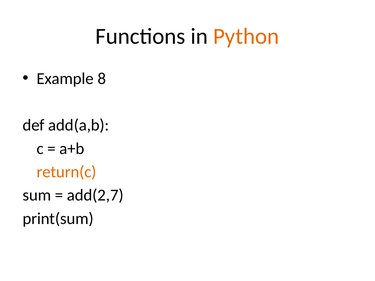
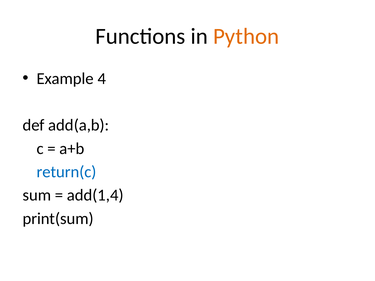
8: 8 -> 4 (102, 79)
return(c colour: orange -> blue (66, 172)
add(2,7: add(2,7 -> add(1,4 (95, 195)
